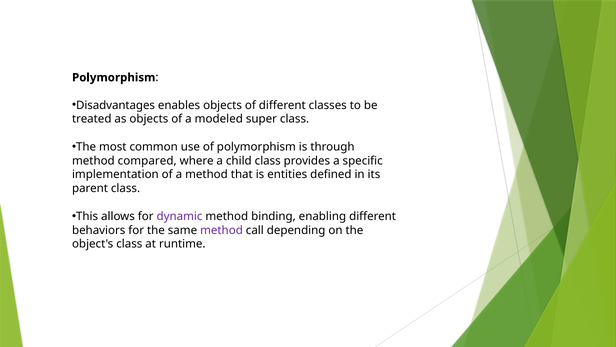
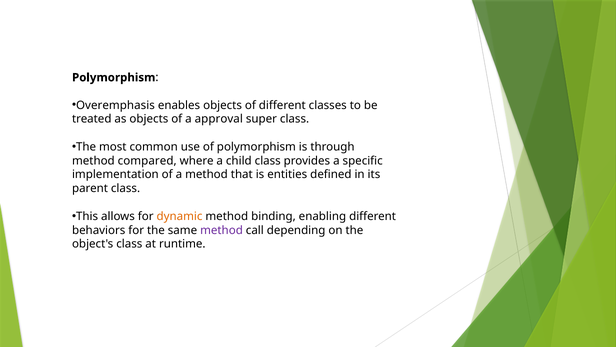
Disadvantages: Disadvantages -> Overemphasis (115, 105)
modeled: modeled -> approval (219, 119)
dynamic colour: purple -> orange (180, 216)
